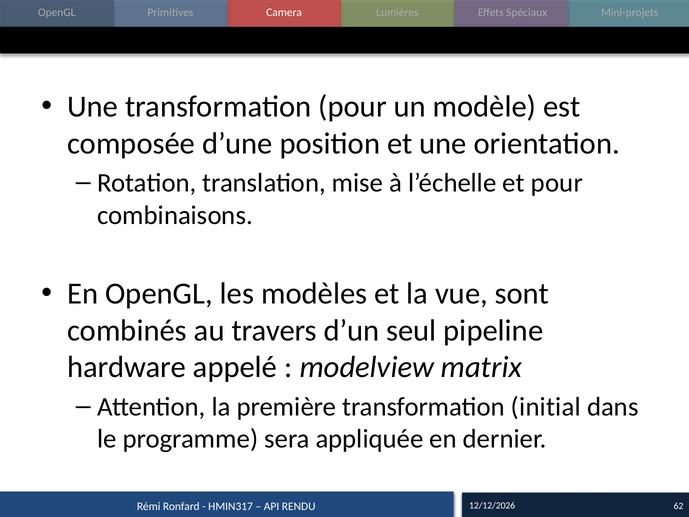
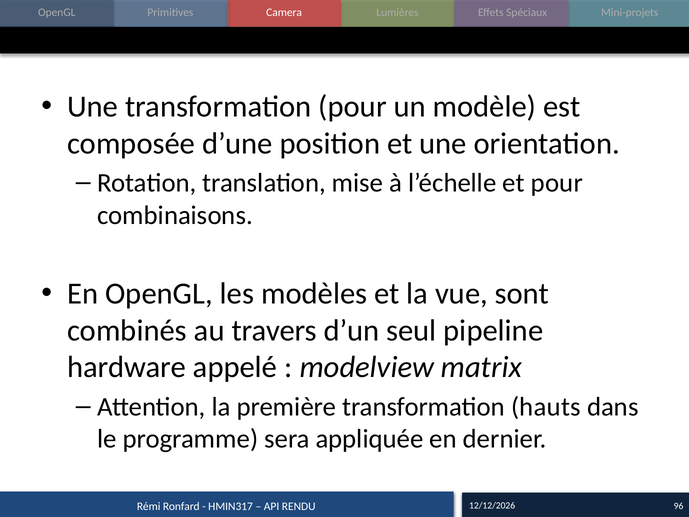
initial: initial -> hauts (546, 407)
62: 62 -> 96 (679, 506)
